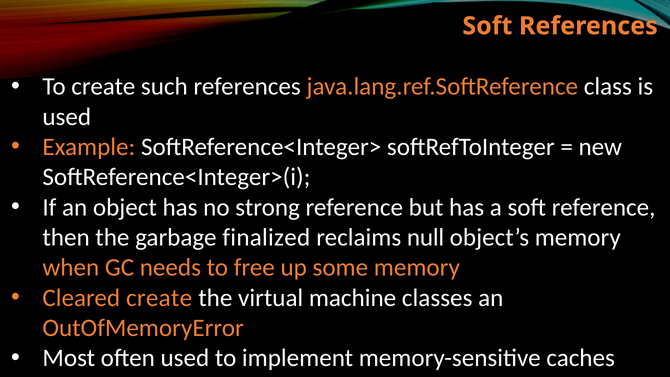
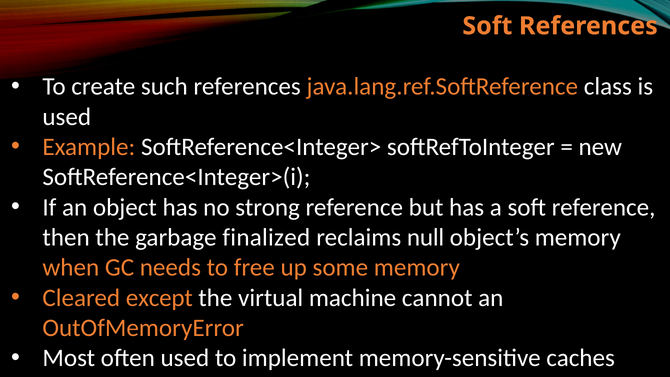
Cleared create: create -> except (159, 298)
classes: classes -> cannot (437, 298)
